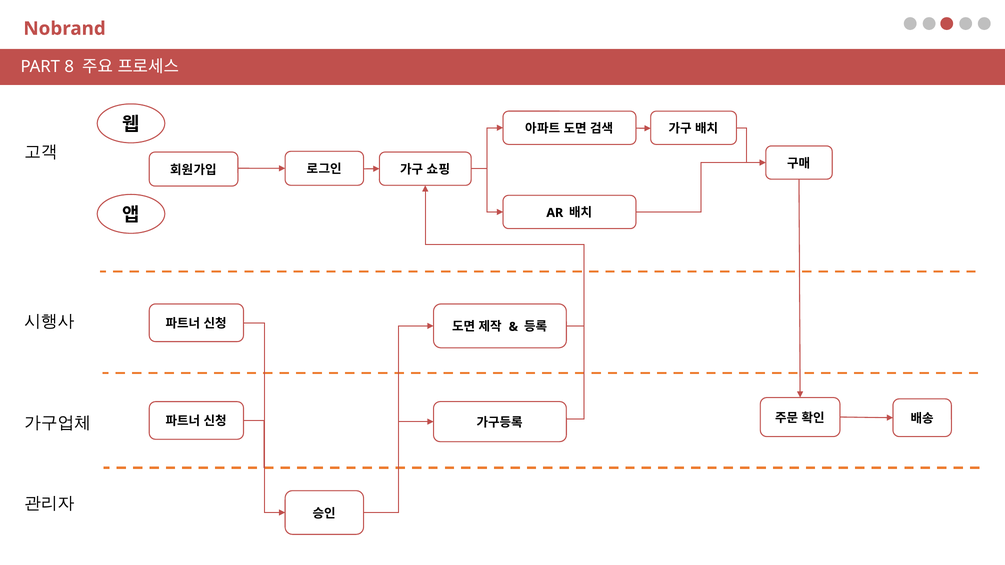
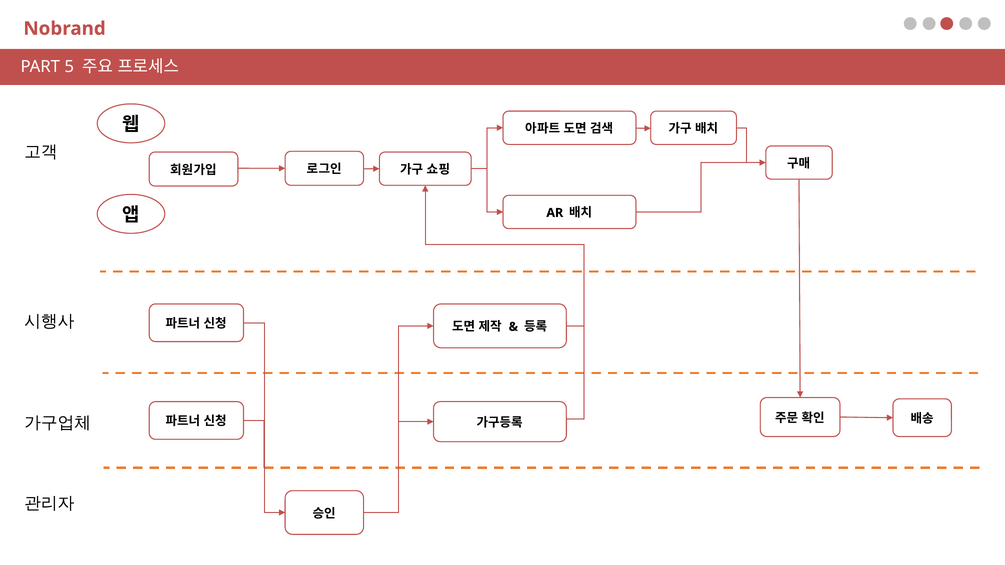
8: 8 -> 5 (69, 67)
